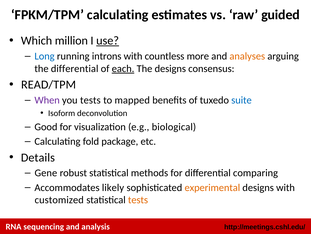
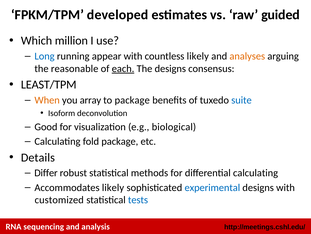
FPKM/TPM calculating: calculating -> developed (118, 15)
use underline: present -> none (108, 41)
introns: introns -> appear (107, 56)
countless more: more -> likely (198, 56)
the differential: differential -> reasonable (75, 68)
READ/TPM: READ/TPM -> LEAST/TPM (49, 84)
When colour: purple -> orange (47, 100)
you tests: tests -> array (90, 100)
to mapped: mapped -> package (132, 100)
Gene: Gene -> Differ (46, 172)
differential comparing: comparing -> calculating (256, 172)
experimental colour: orange -> blue (212, 187)
tests colour: orange -> blue (138, 199)
